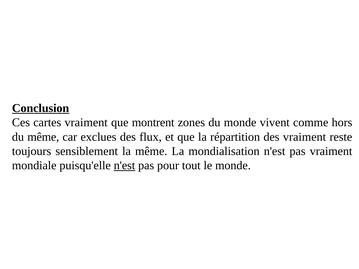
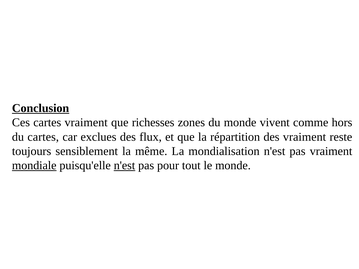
montrent: montrent -> richesses (153, 123)
du même: même -> cartes (43, 137)
mondiale underline: none -> present (34, 166)
